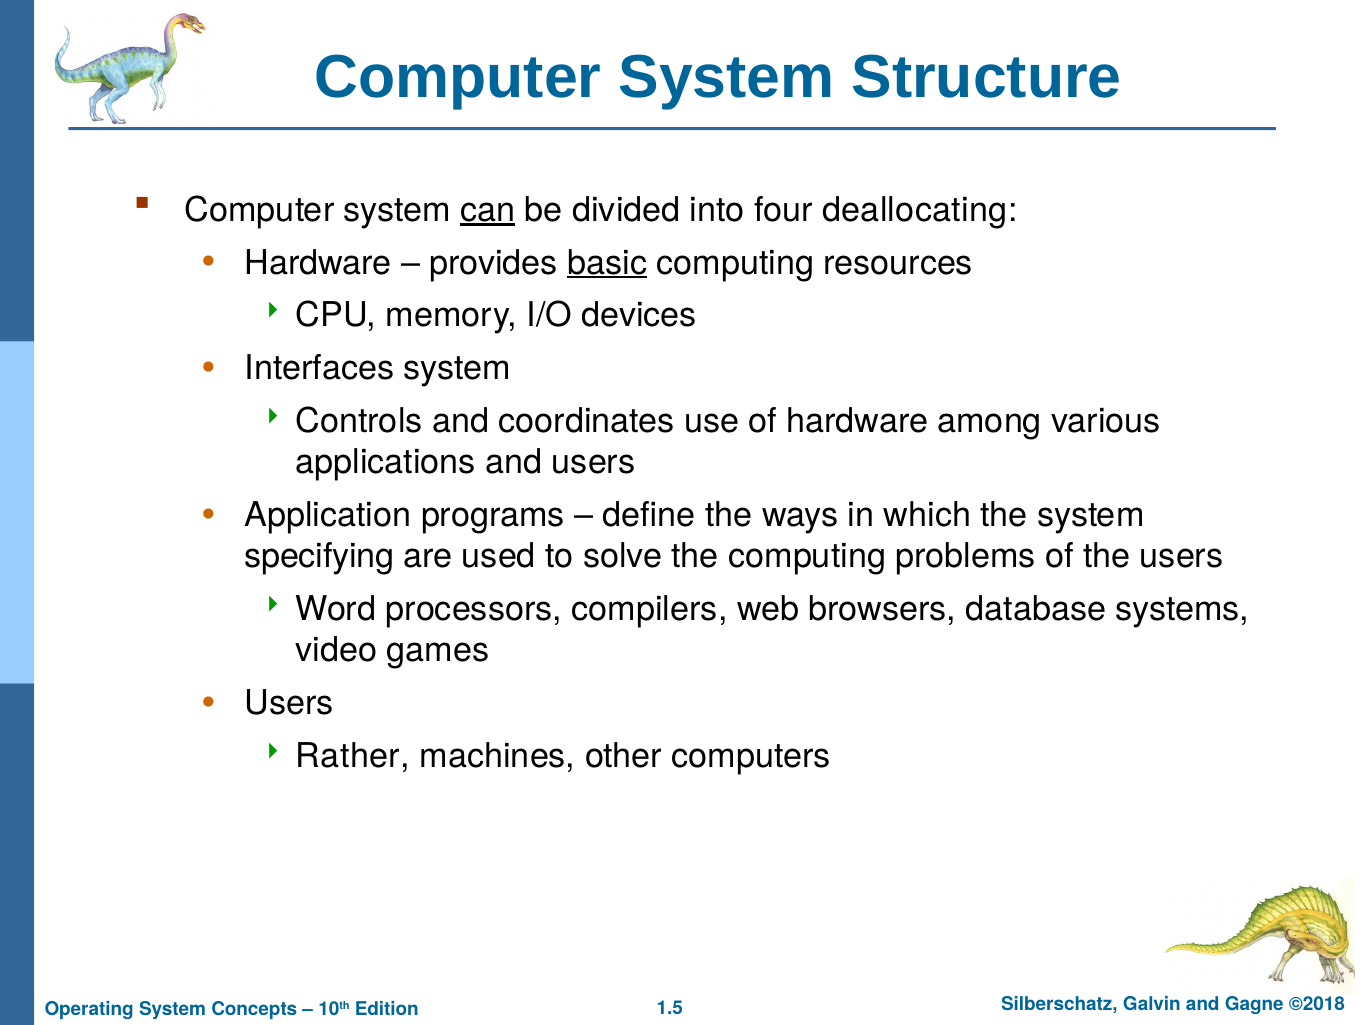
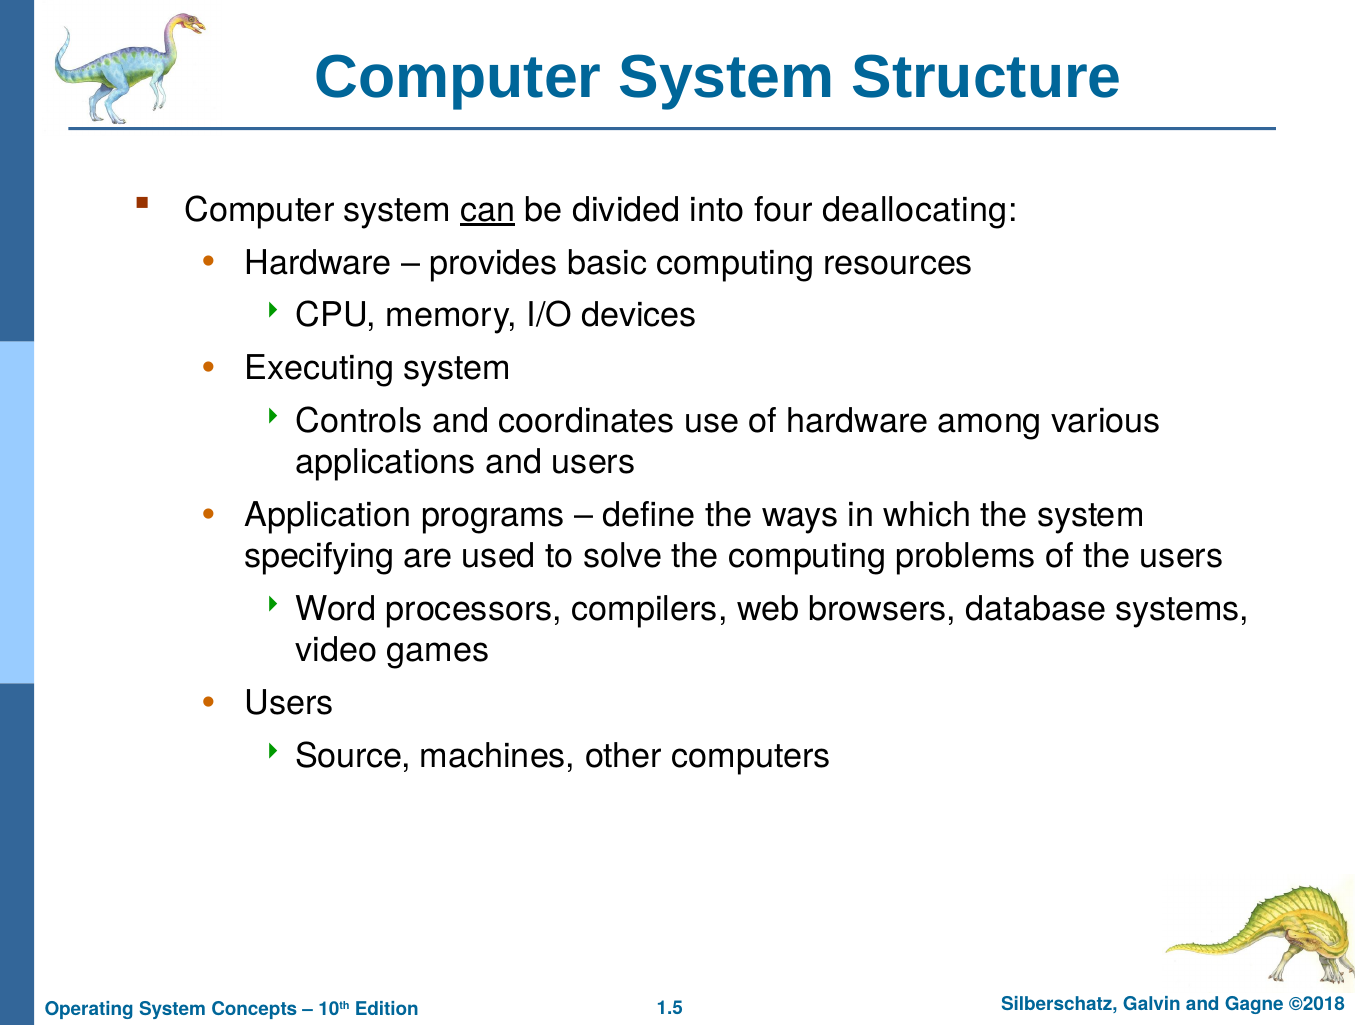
basic underline: present -> none (607, 263)
Interfaces: Interfaces -> Executing (319, 369)
Rather: Rather -> Source (353, 757)
